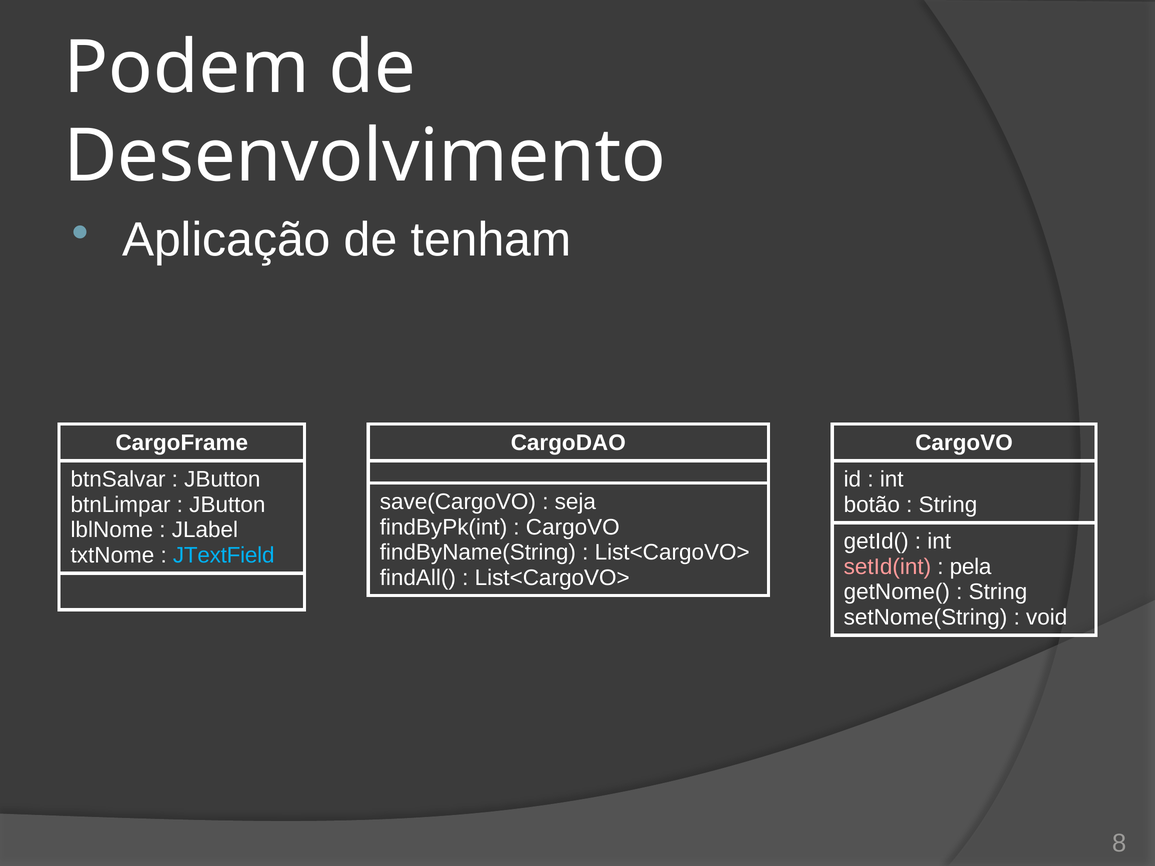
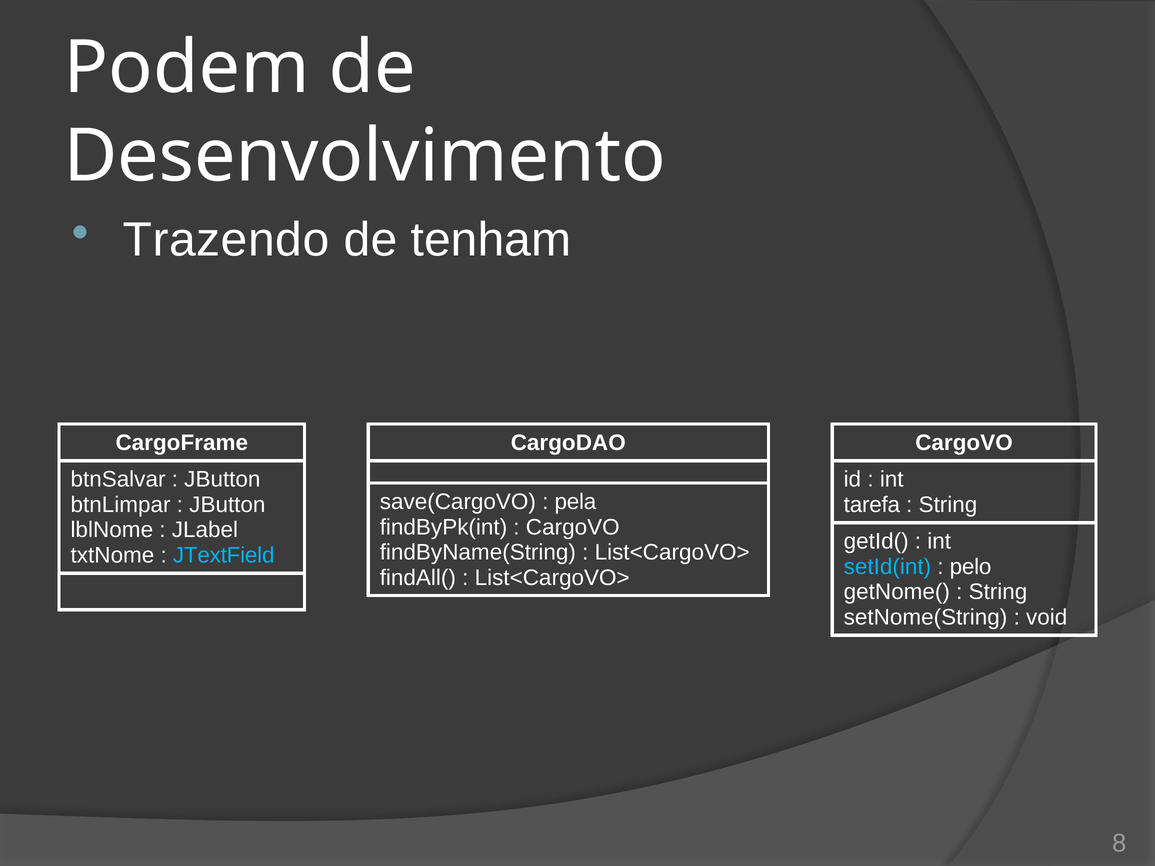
Aplicação: Aplicação -> Trazendo (226, 240)
seja: seja -> pela (575, 502)
botão: botão -> tarefa (872, 505)
setId(int colour: pink -> light blue (887, 567)
pela: pela -> pelo (971, 567)
